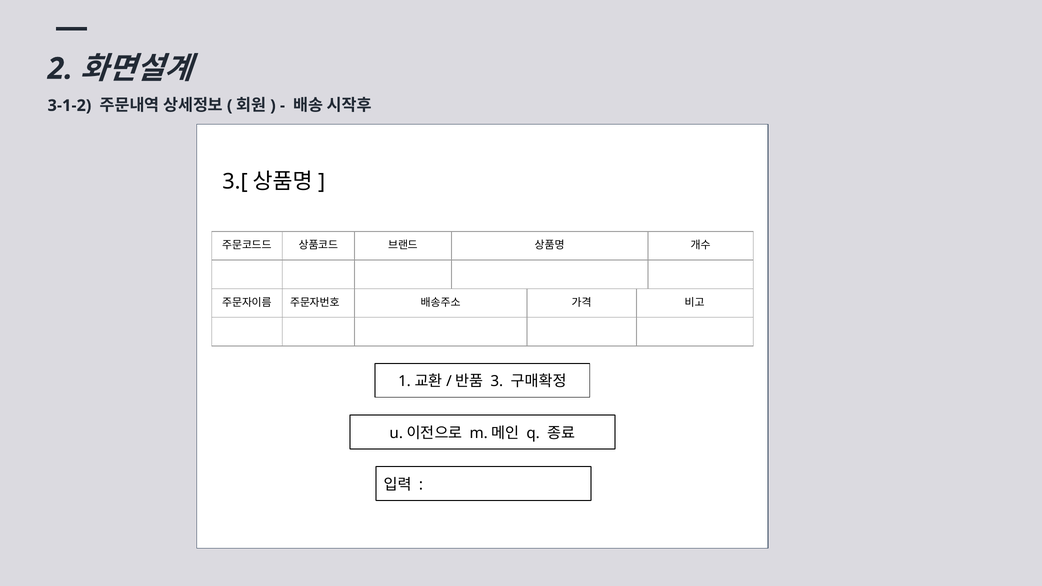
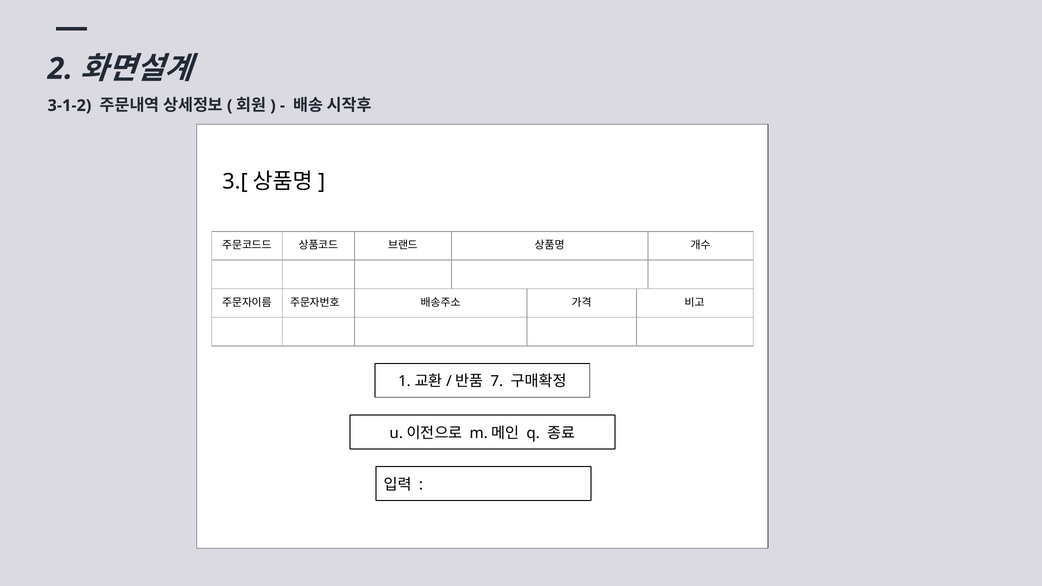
3: 3 -> 7 (497, 381)
